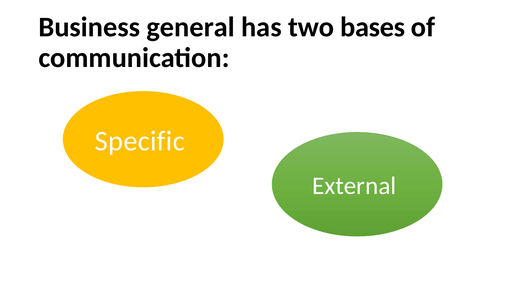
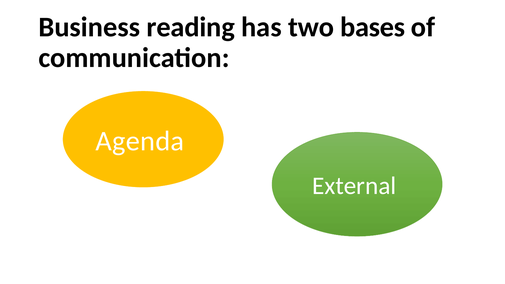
general: general -> reading (191, 27)
Specific: Specific -> Agenda (140, 141)
